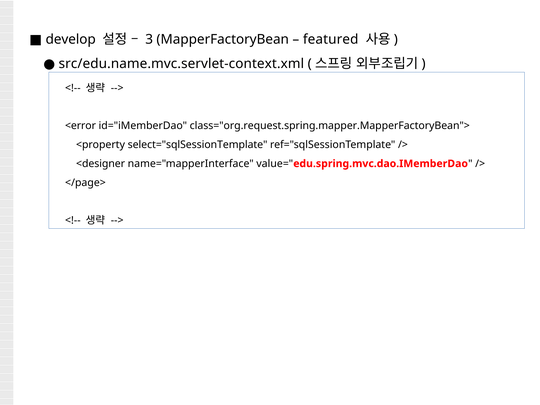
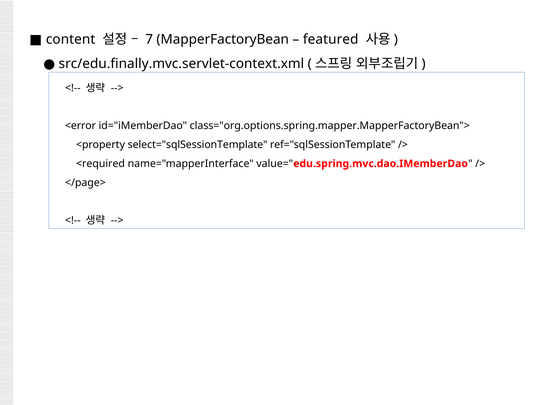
develop: develop -> content (71, 39)
3: 3 -> 7 (149, 39)
src/edu.name.mvc.servlet-context.xml: src/edu.name.mvc.servlet-context.xml -> src/edu.finally.mvc.servlet-context.xml (181, 64)
class="org.request.spring.mapper.MapperFactoryBean">: class="org.request.spring.mapper.MapperFactoryBean"> -> class="org.options.spring.mapper.MapperFactoryBean"> (330, 126)
<designer: <designer -> <required (100, 164)
